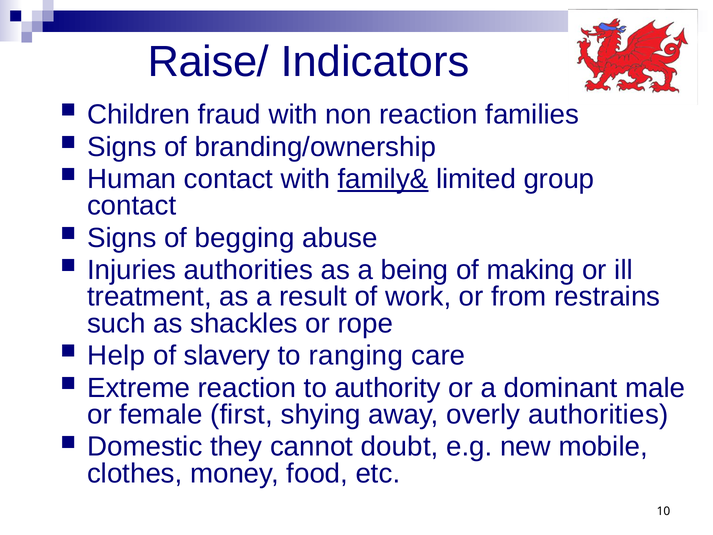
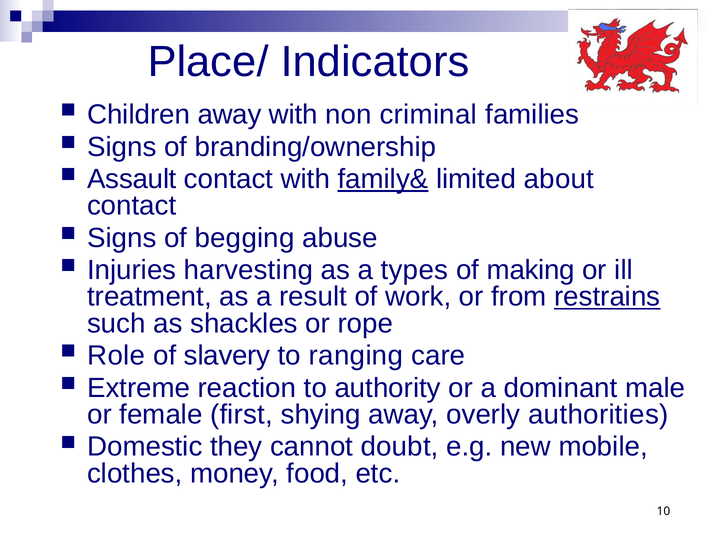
Raise/: Raise/ -> Place/ (208, 62)
Children fraud: fraud -> away (230, 115)
non reaction: reaction -> criminal (428, 115)
Human: Human -> Assault (132, 179)
group: group -> about (559, 179)
Injuries authorities: authorities -> harvesting (248, 270)
being: being -> types (414, 270)
restrains underline: none -> present (607, 297)
Help: Help -> Role (116, 356)
